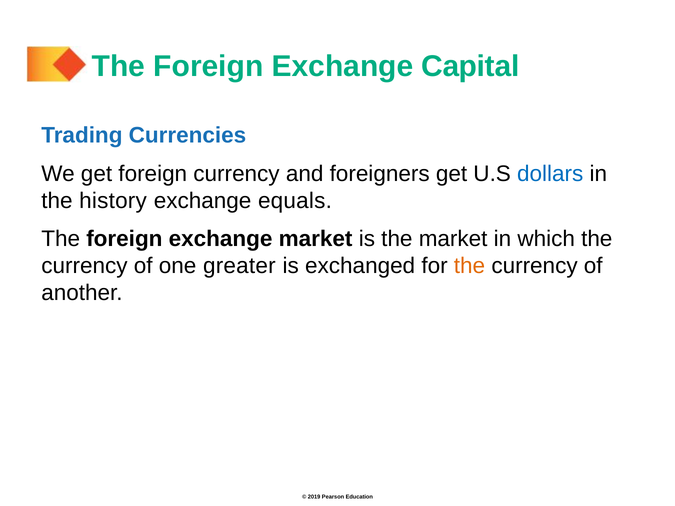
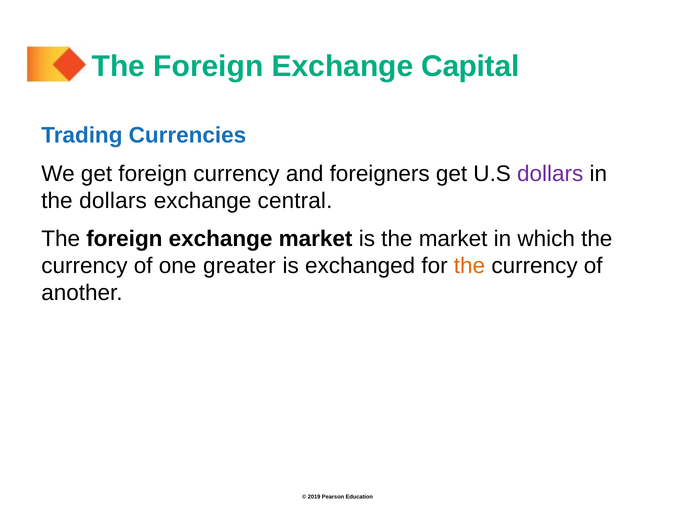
dollars colour: blue -> purple (550, 174)
the history: history -> dollars (113, 201)
equals: equals -> central (295, 201)
